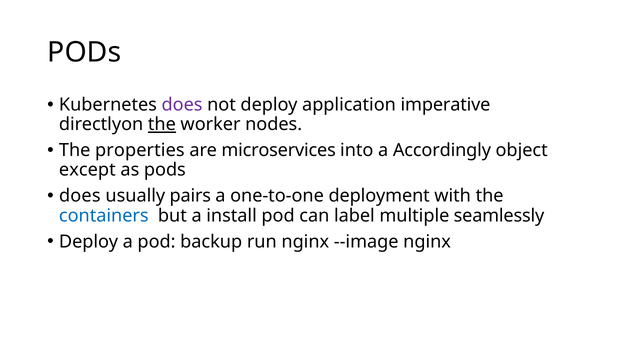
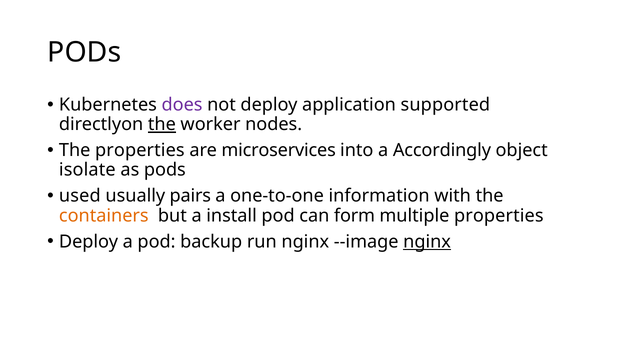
imperative: imperative -> supported (445, 105)
except: except -> isolate (87, 170)
does: does -> used (80, 196)
deployment: deployment -> information (379, 196)
containers colour: blue -> orange (104, 216)
label: label -> form (354, 216)
multiple seamlessly: seamlessly -> properties (499, 216)
nginx underline: none -> present (427, 242)
